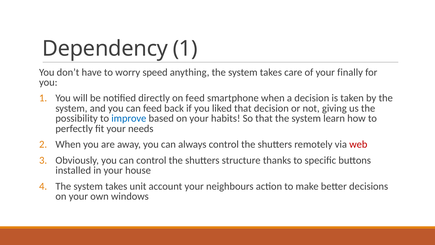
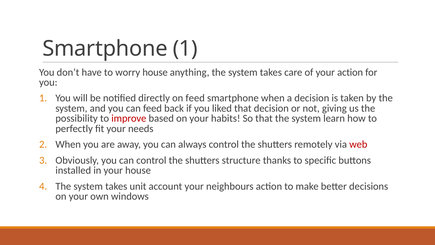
Dependency: Dependency -> Smartphone (105, 49)
worry speed: speed -> house (155, 72)
your finally: finally -> action (350, 72)
improve colour: blue -> red (129, 118)
